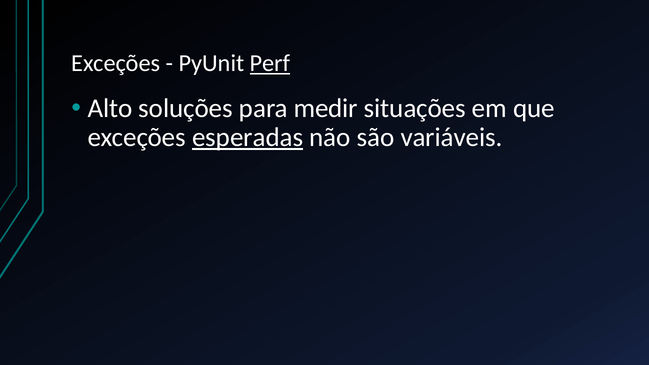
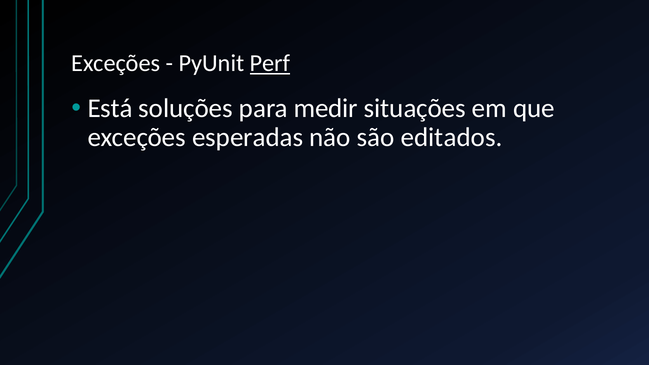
Alto: Alto -> Está (110, 108)
esperadas underline: present -> none (248, 137)
variáveis: variáveis -> editados (451, 137)
